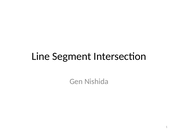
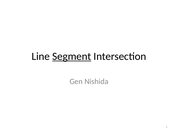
Segment underline: none -> present (72, 57)
